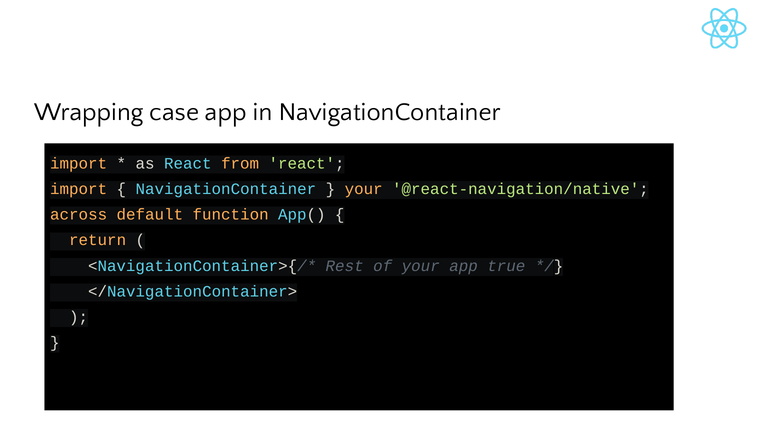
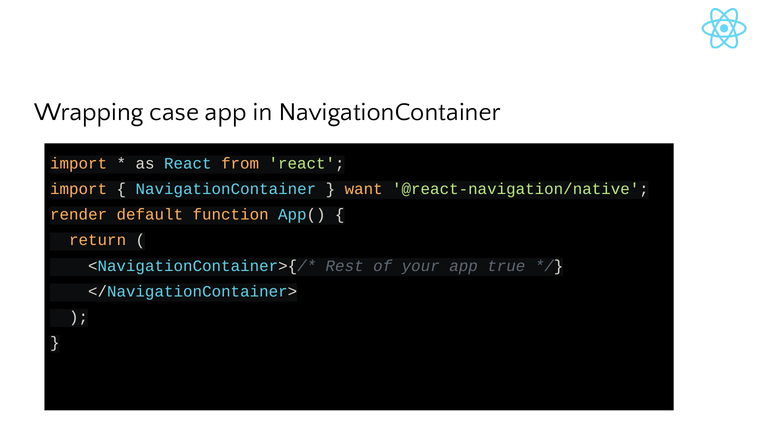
your: your -> want (364, 189)
across: across -> render (79, 215)
